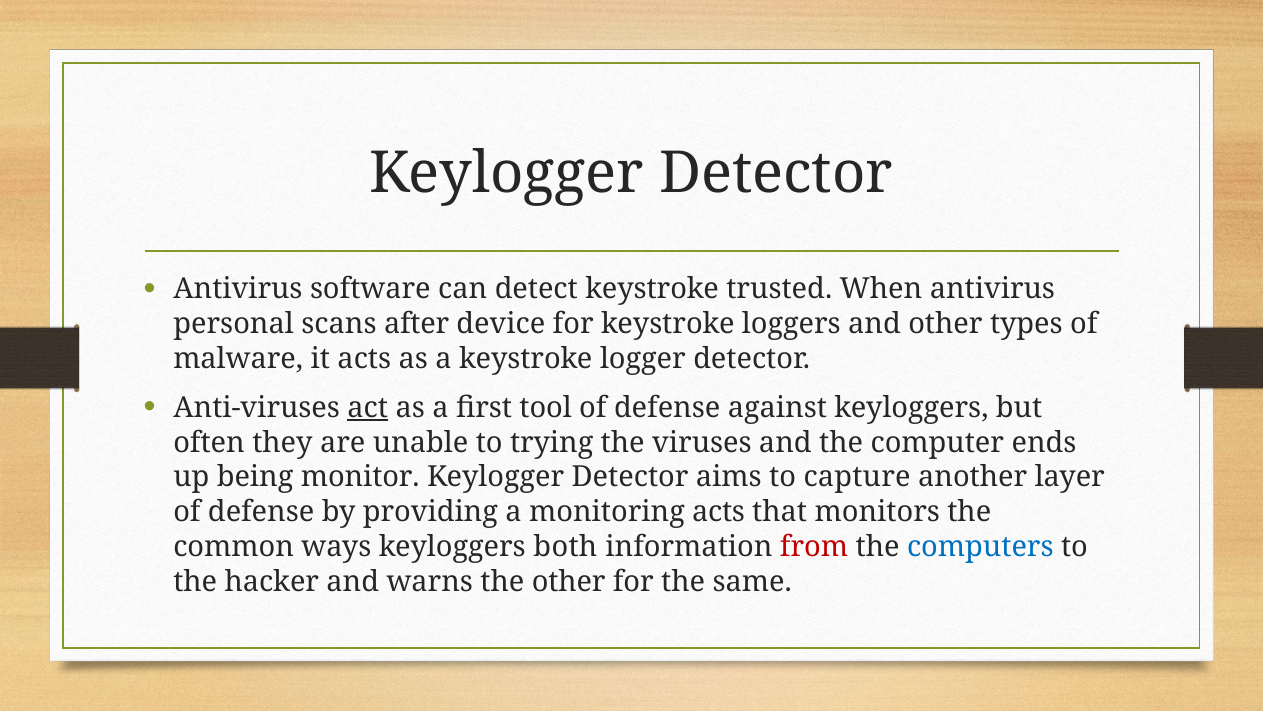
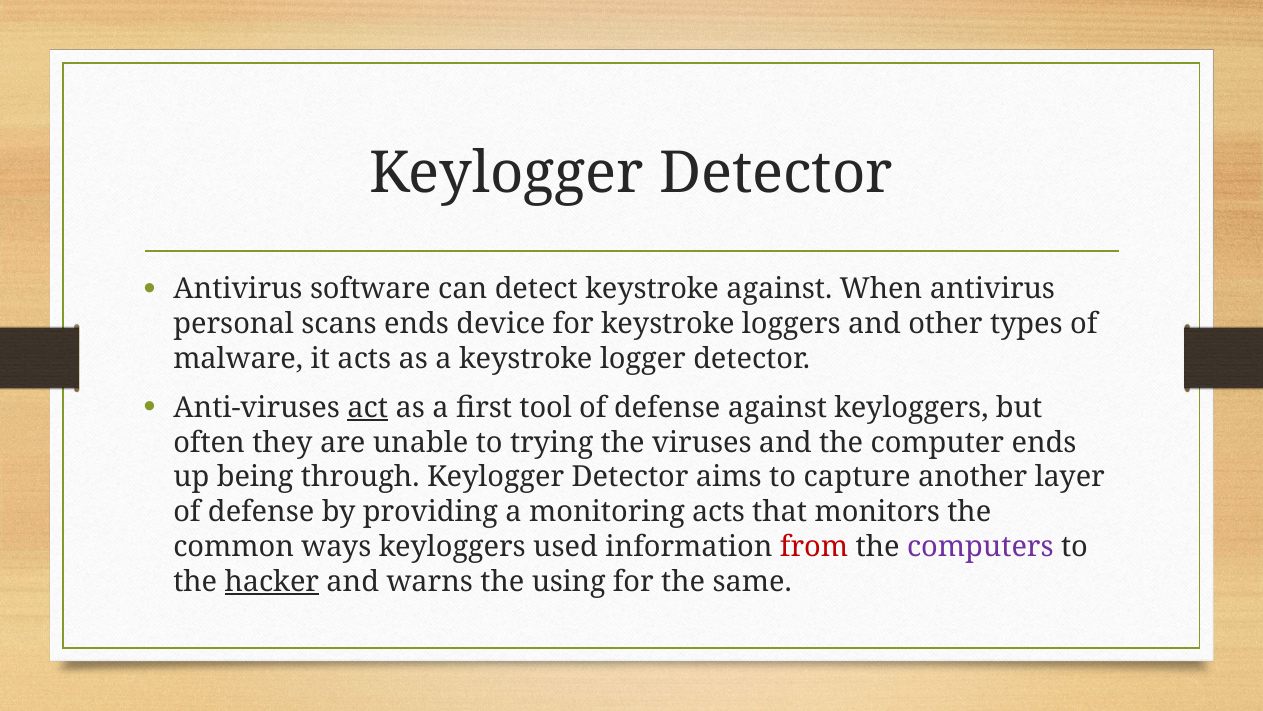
keystroke trusted: trusted -> against (779, 289)
scans after: after -> ends (417, 324)
monitor: monitor -> through (360, 477)
both: both -> used (566, 546)
computers colour: blue -> purple (980, 546)
hacker underline: none -> present (272, 581)
the other: other -> using (569, 581)
